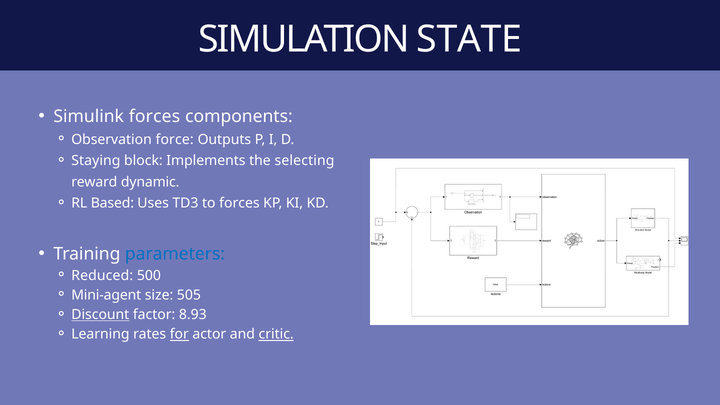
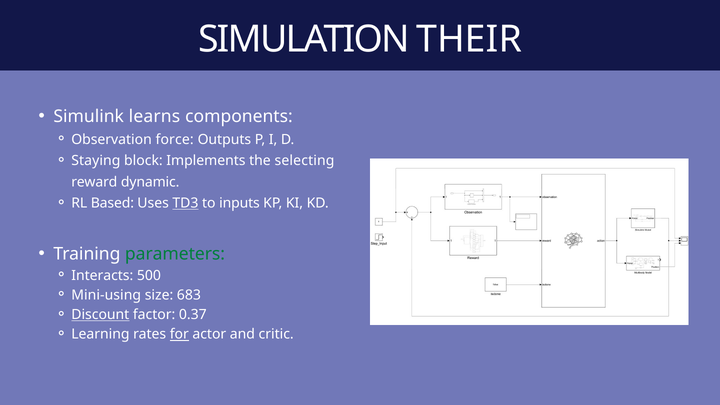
STATE: STATE -> THEIR (469, 40)
Simulink forces: forces -> learns (154, 116)
TD3 underline: none -> present (185, 203)
to forces: forces -> inputs (239, 203)
parameters colour: blue -> green (175, 254)
Reduced: Reduced -> Interacts (102, 276)
Mini-agent: Mini-agent -> Mini-using (106, 295)
505: 505 -> 683 (189, 295)
8.93: 8.93 -> 0.37 (193, 315)
critic underline: present -> none (276, 334)
